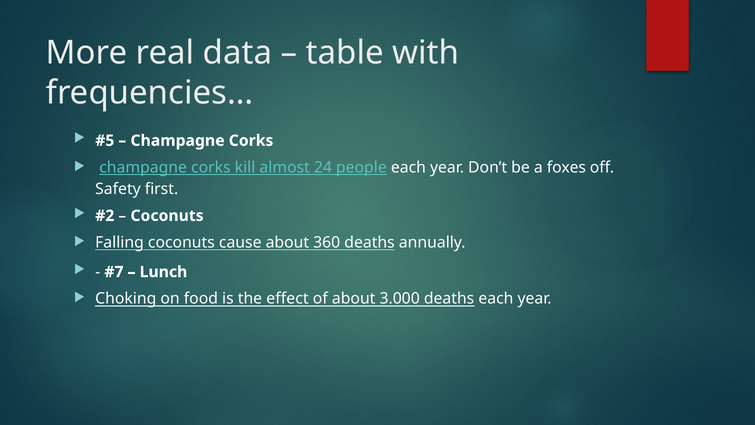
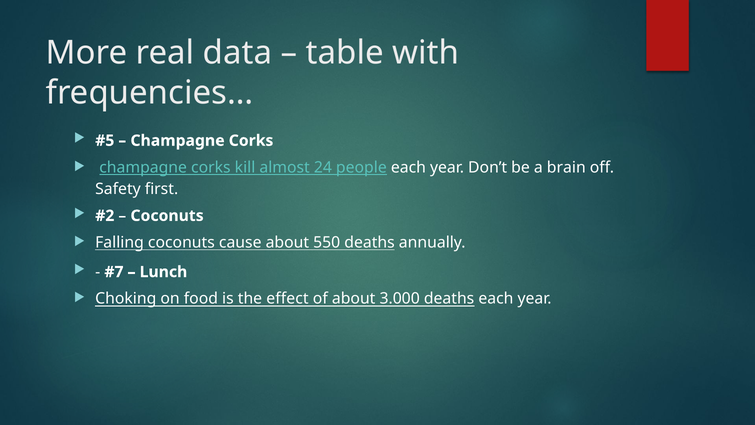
foxes: foxes -> brain (566, 167)
360: 360 -> 550 (327, 242)
